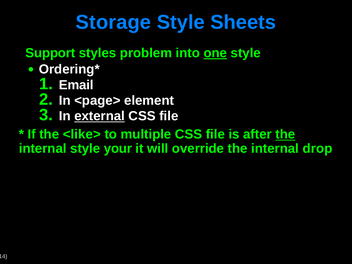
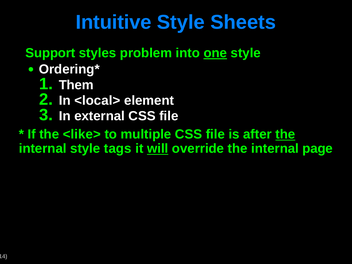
Storage: Storage -> Intuitive (114, 22)
Email: Email -> Them (76, 85)
<page>: <page> -> <local> (97, 101)
external underline: present -> none (100, 116)
your: your -> tags (118, 149)
will underline: none -> present (158, 149)
drop: drop -> page (318, 149)
